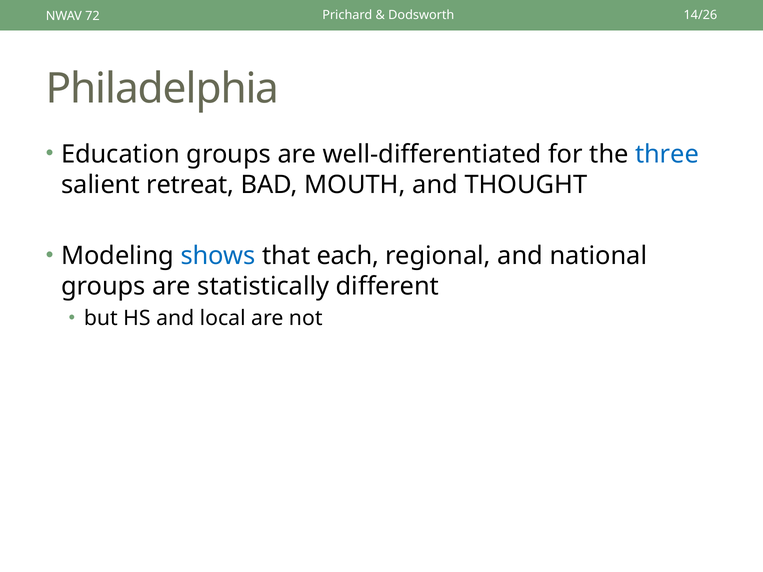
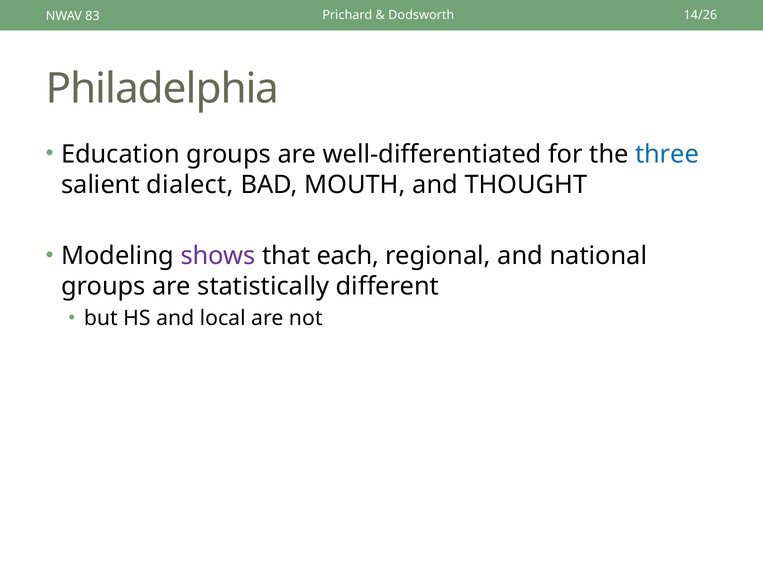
72: 72 -> 83 (92, 16)
retreat: retreat -> dialect (190, 185)
shows colour: blue -> purple (218, 256)
